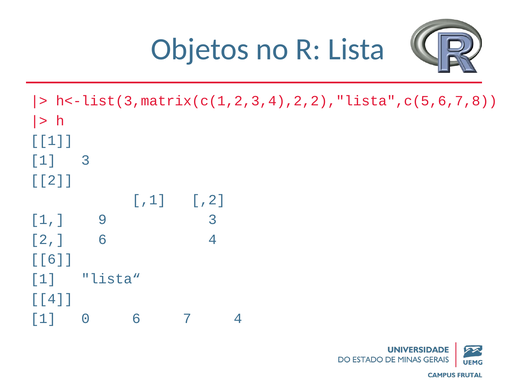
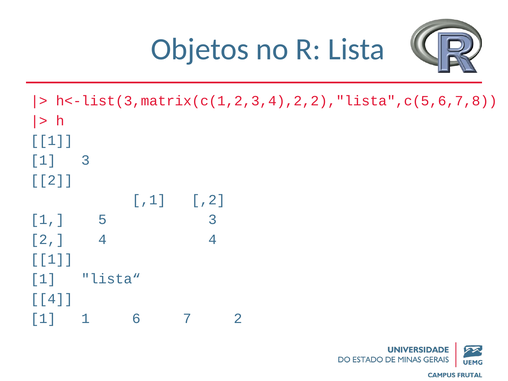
9: 9 -> 5 (102, 220)
2 6: 6 -> 4 (102, 239)
6: 6 -> 1 (52, 259)
0: 0 -> 1 (86, 319)
7 4: 4 -> 2 (238, 319)
